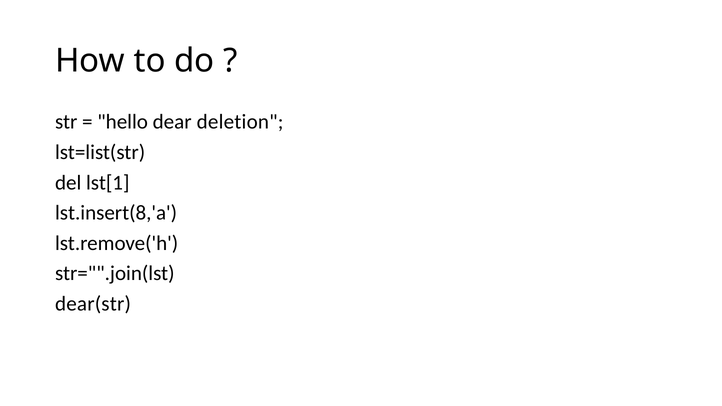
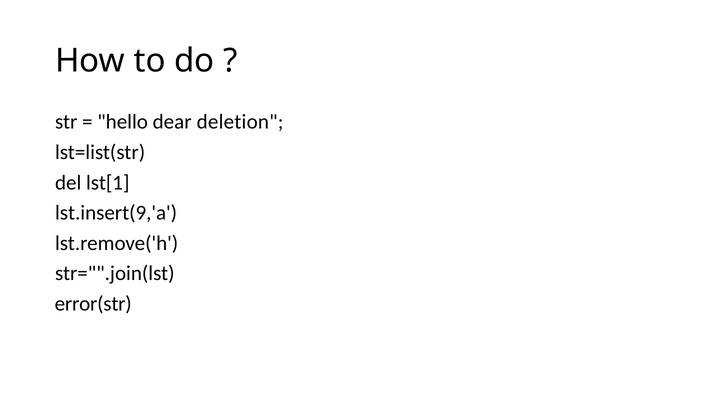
lst.insert(8,'a: lst.insert(8,'a -> lst.insert(9,'a (116, 213)
dear(str: dear(str -> error(str (93, 304)
